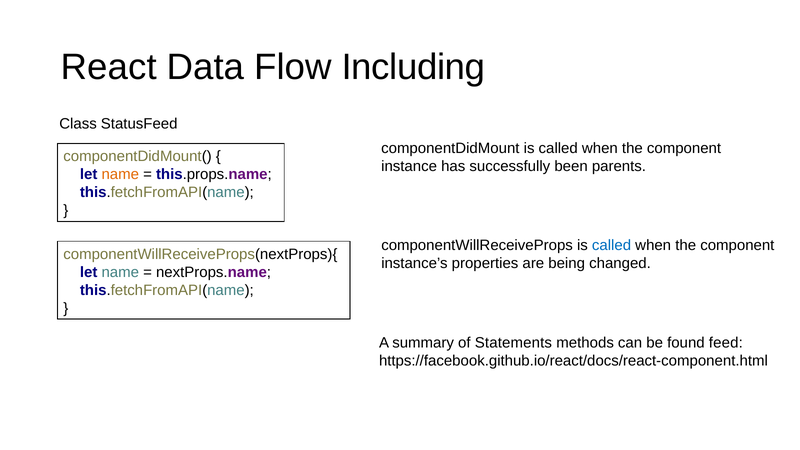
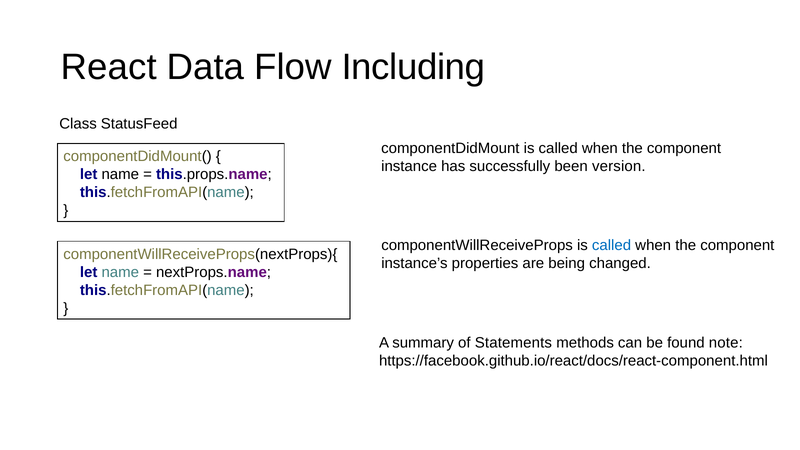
parents: parents -> version (619, 166)
name colour: orange -> black (120, 175)
feed: feed -> note (726, 343)
